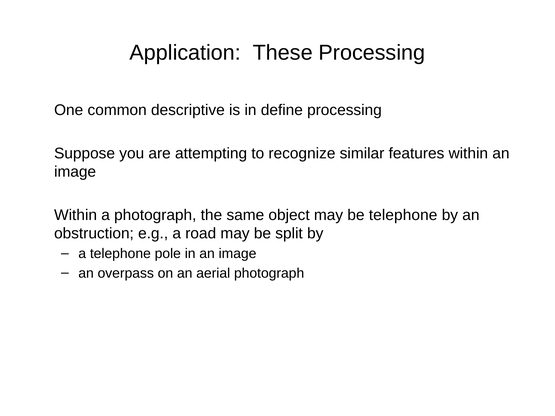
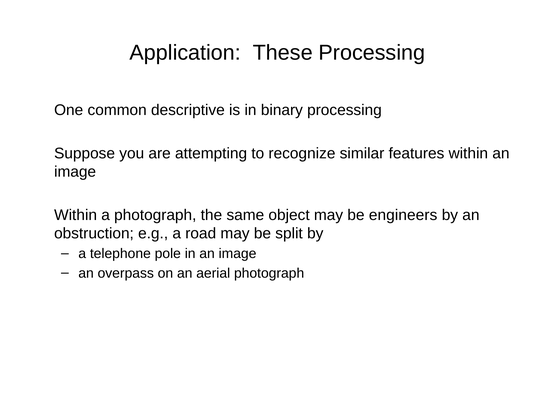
define: define -> binary (282, 110)
be telephone: telephone -> engineers (403, 215)
